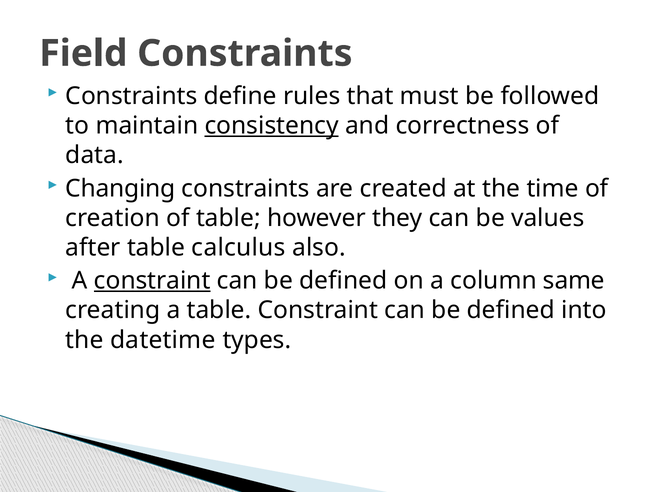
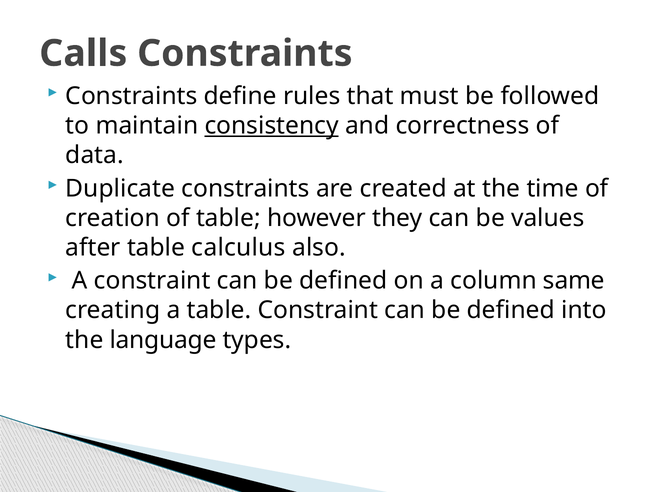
Field: Field -> Calls (83, 53)
Changing: Changing -> Duplicate (120, 189)
constraint underline: present -> none (152, 281)
datetime: datetime -> language (163, 340)
